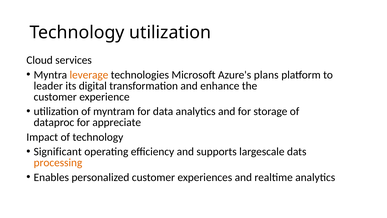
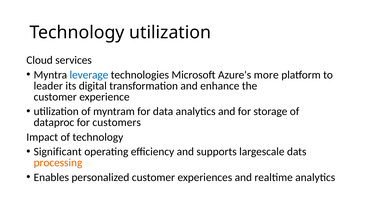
leverage colour: orange -> blue (89, 75)
plans: plans -> more (266, 75)
appreciate: appreciate -> customers (117, 122)
